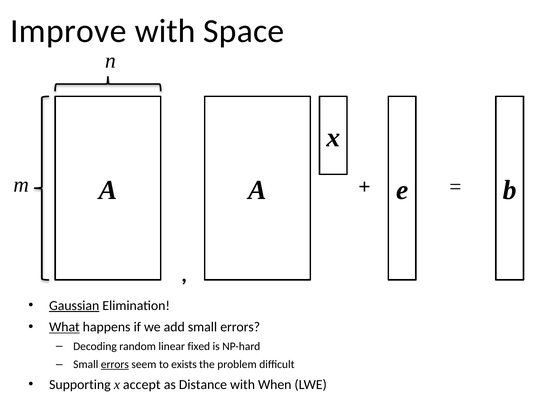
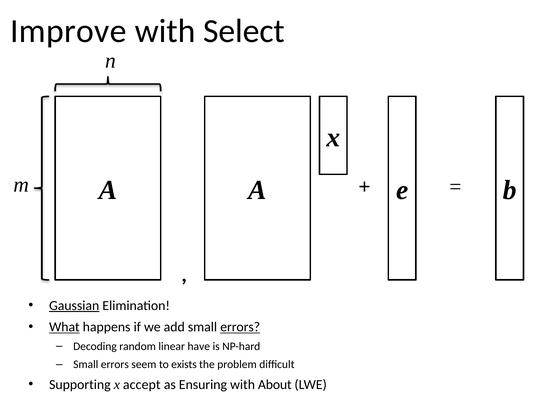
Space: Space -> Select (244, 31)
errors underline: none -> present (240, 327)
fixed: fixed -> have (199, 347)
errors underline: present -> none (115, 365)
Distance: Distance -> Ensuring (203, 385)
When: When -> About (275, 385)
